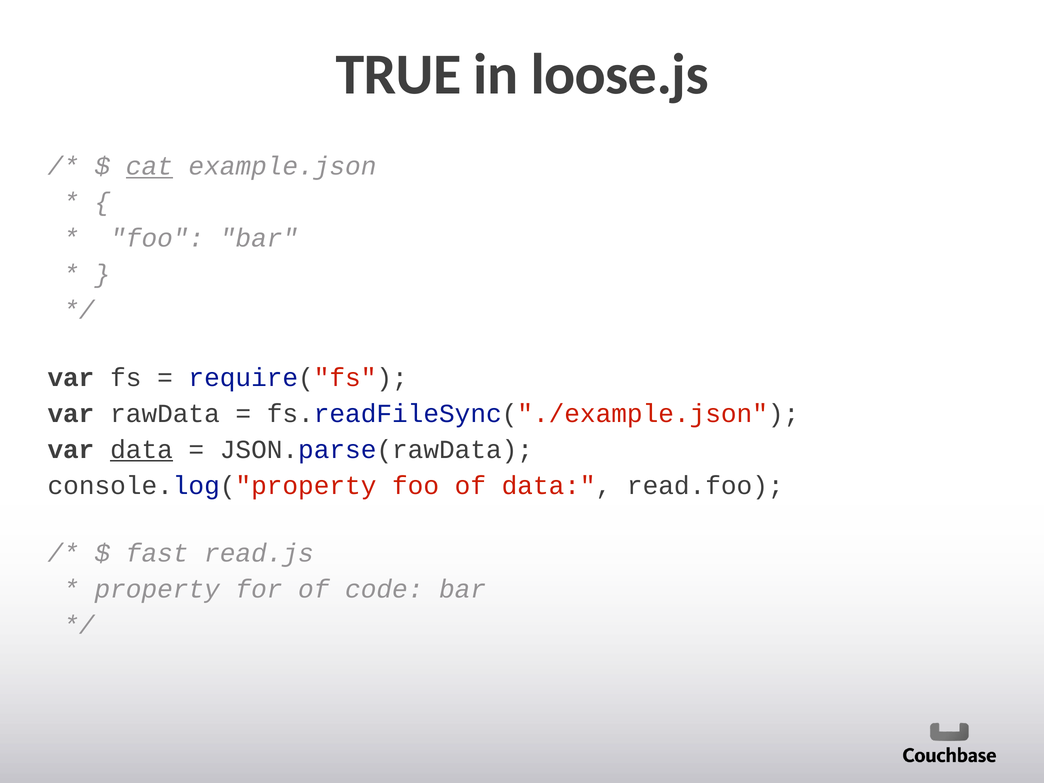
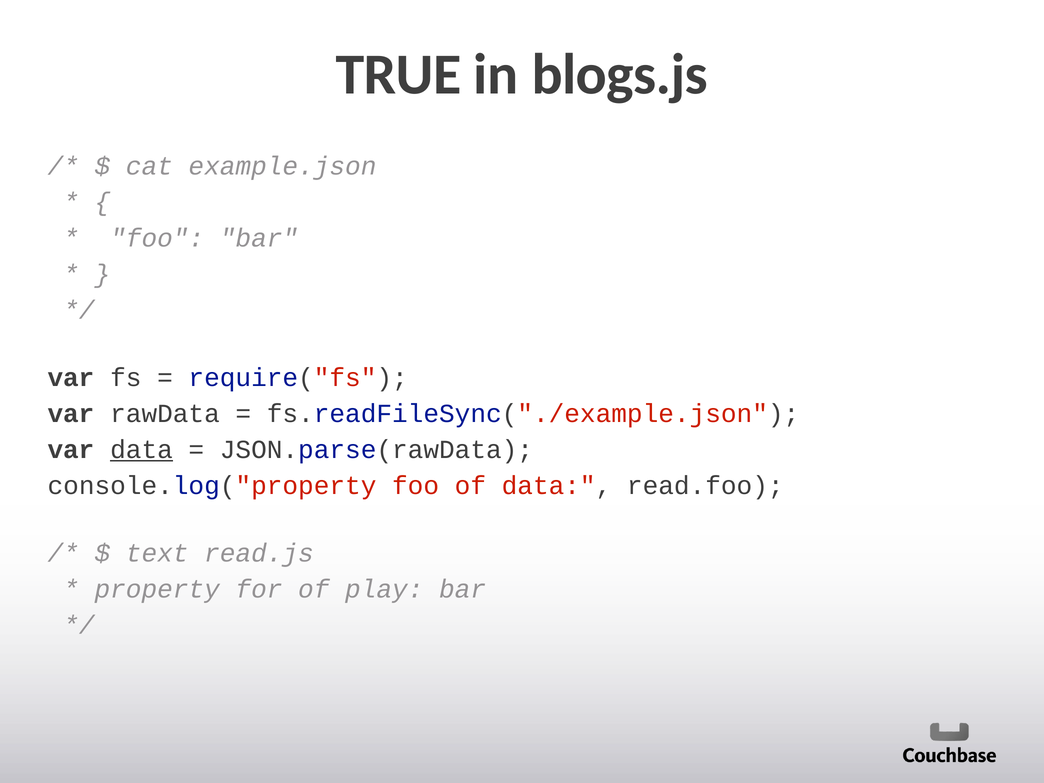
loose.js: loose.js -> blogs.js (620, 74)
cat underline: present -> none (149, 166)
fast: fast -> text (157, 553)
code: code -> play (384, 589)
